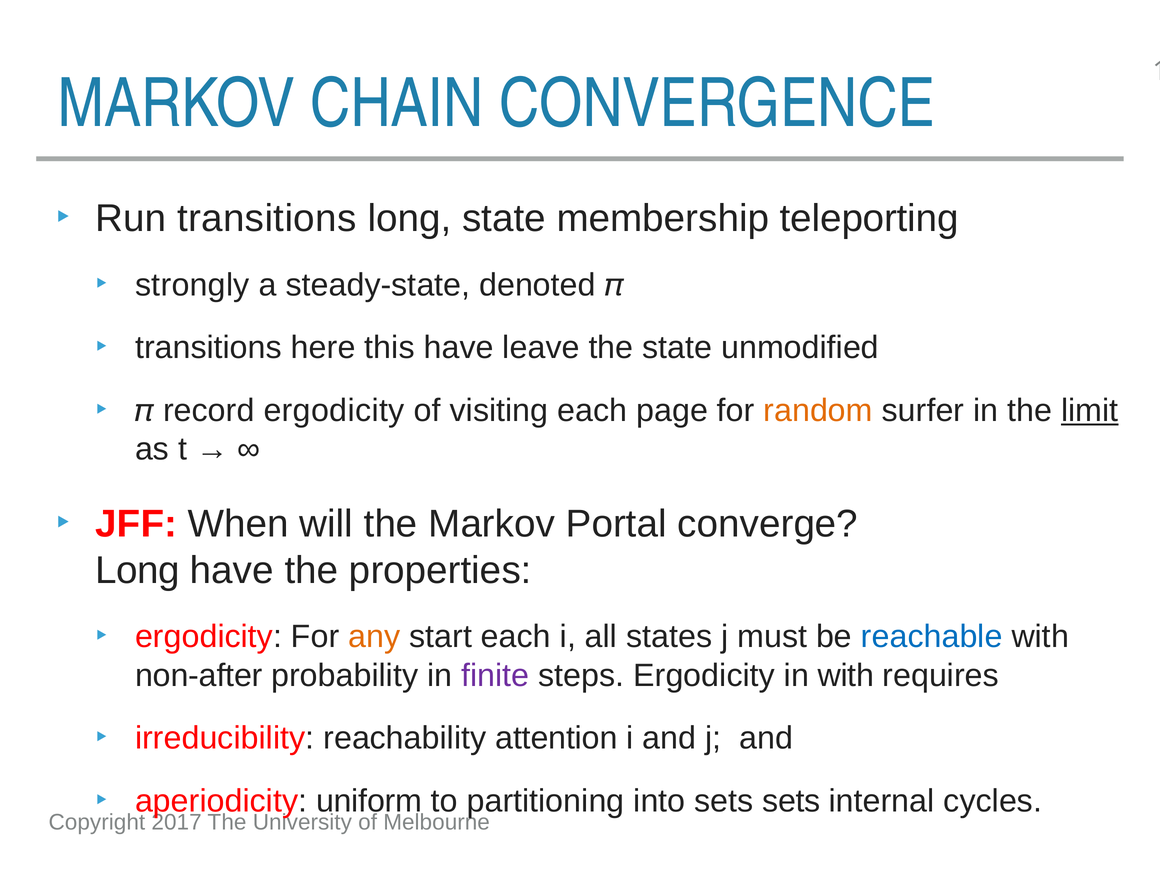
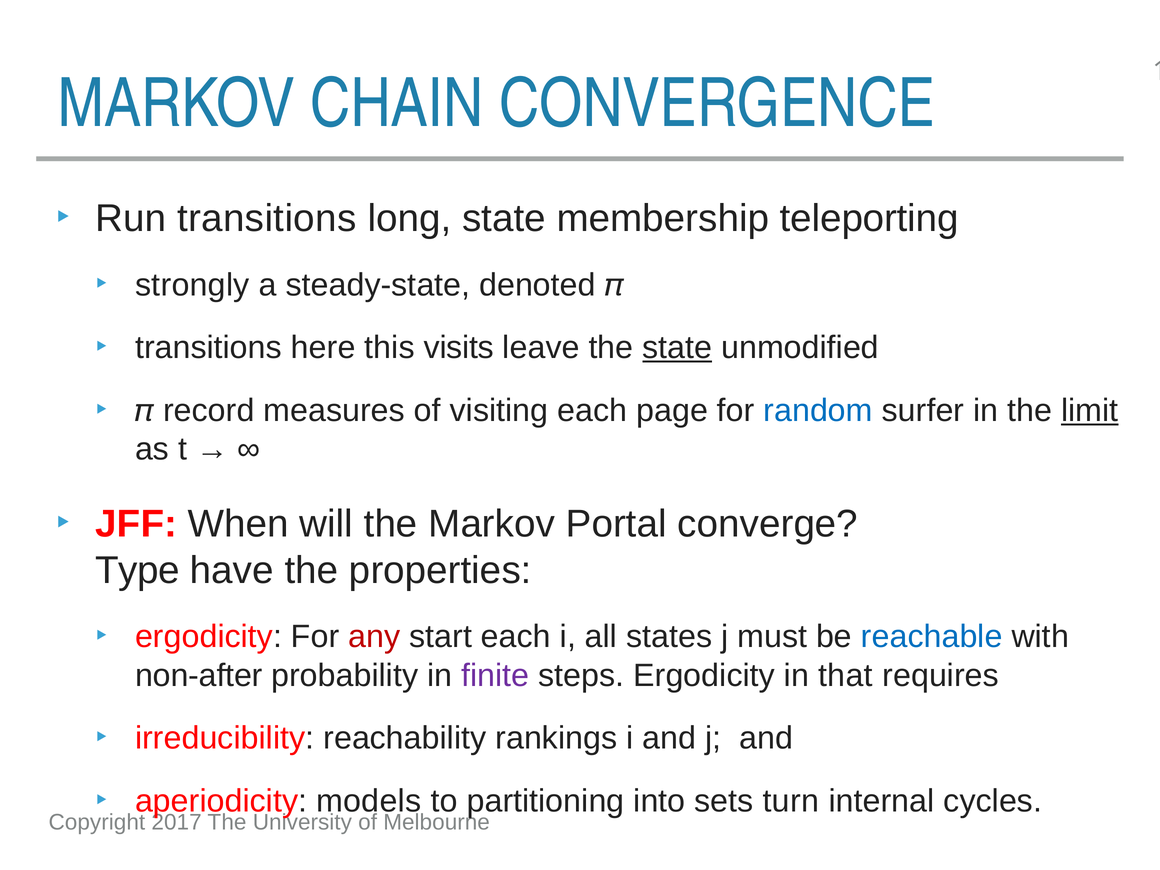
this have: have -> visits (459, 348)
state underline: none -> present (677, 348)
record ergodicity: ergodicity -> measures (334, 411)
random colour: orange -> blue (818, 411)
Long: Long -> Type (138, 570)
any colour: orange -> red (374, 637)
in with: with -> that (845, 675)
attention: attention -> rankings (556, 738)
uniform: uniform -> models (369, 801)
sets sets: sets -> turn (791, 801)
